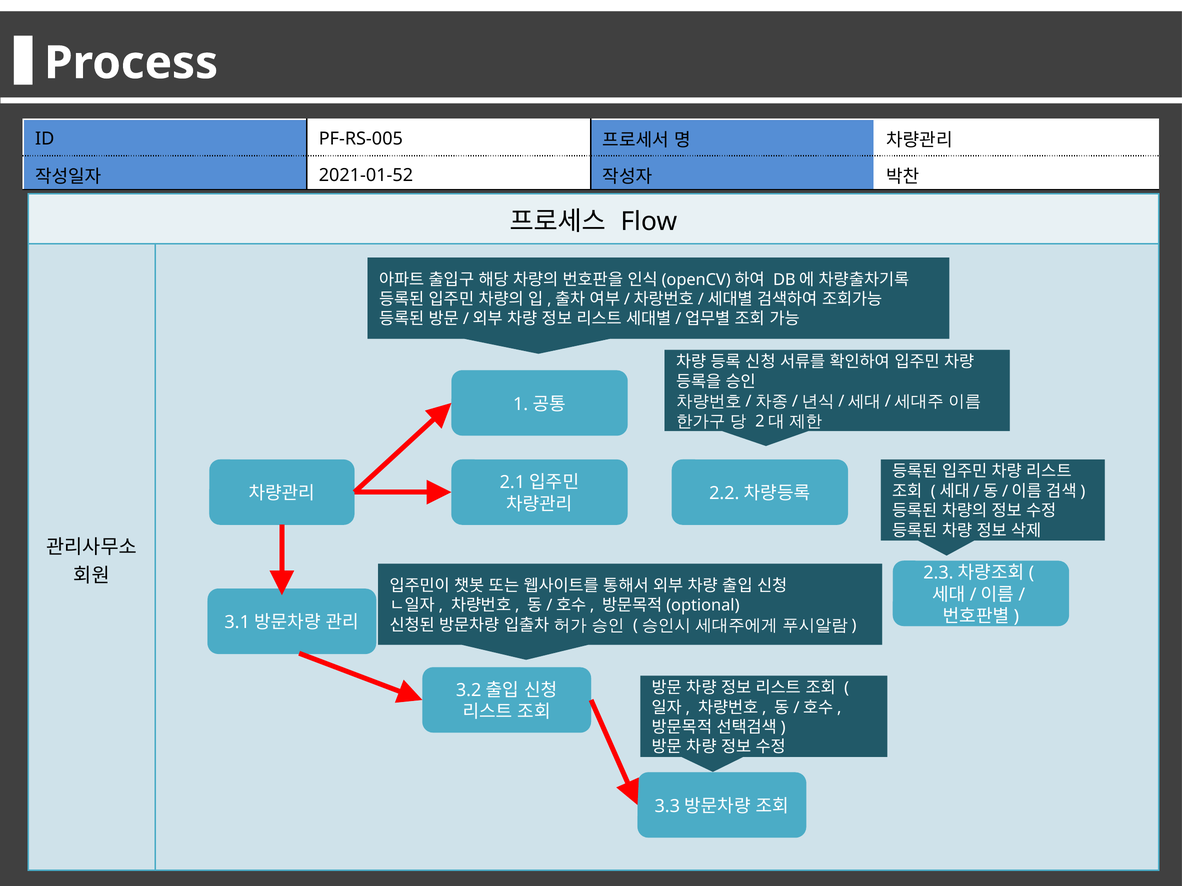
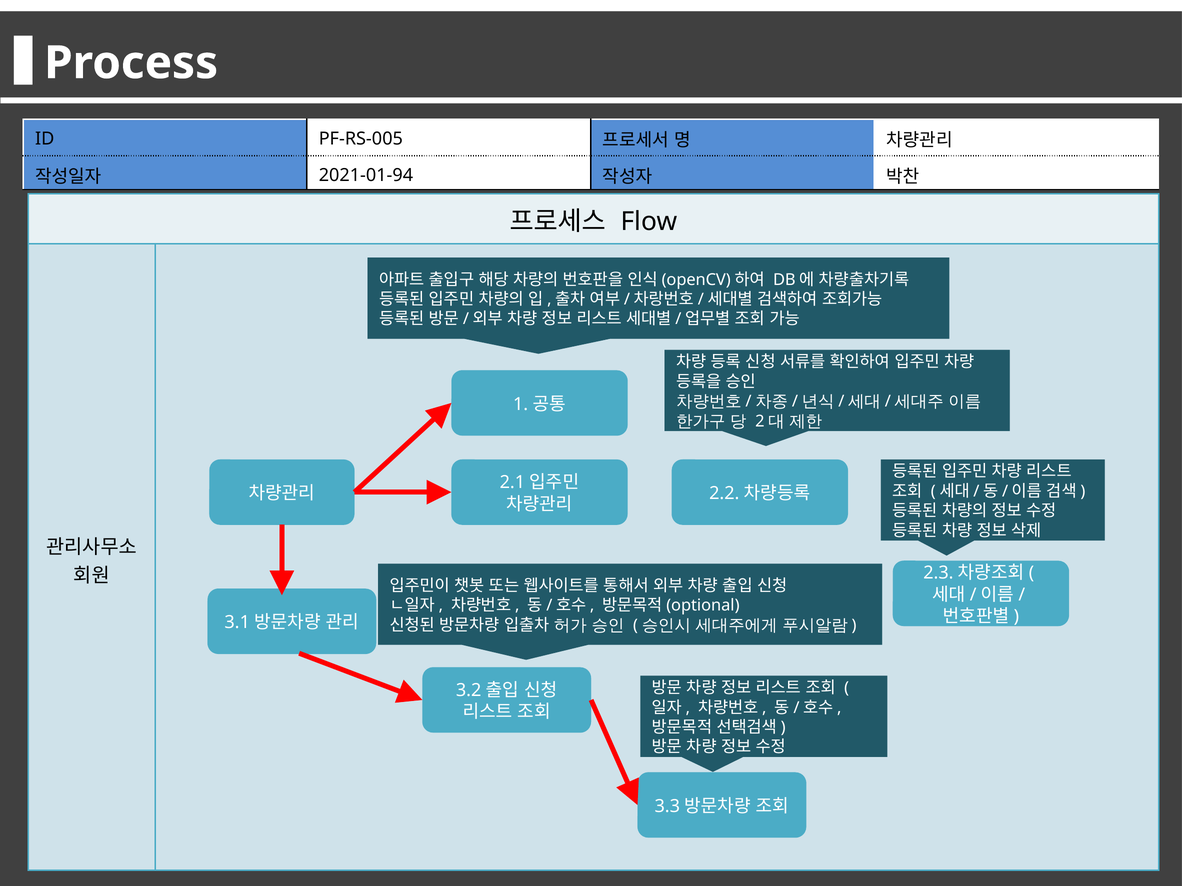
2021-01-52: 2021-01-52 -> 2021-01-94 (366, 175)
